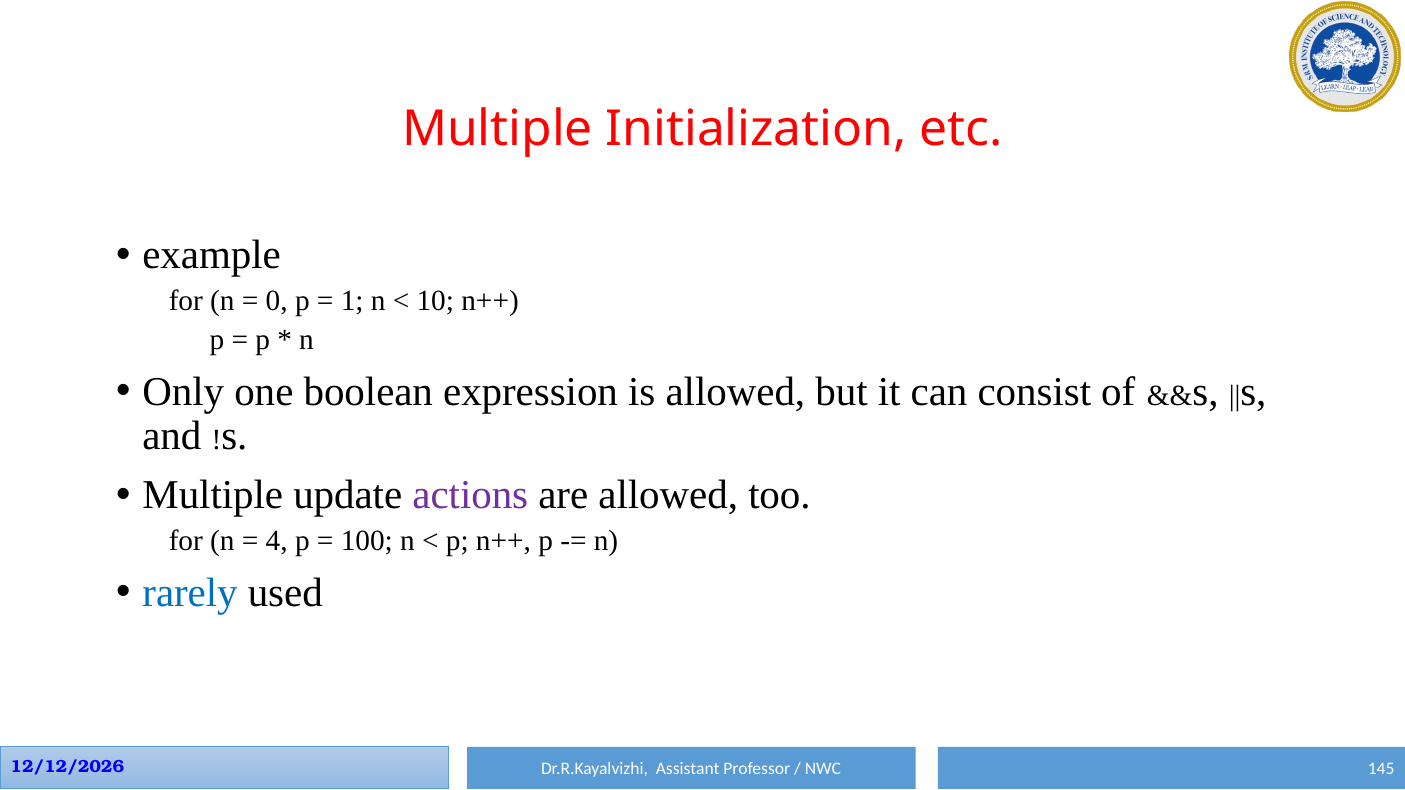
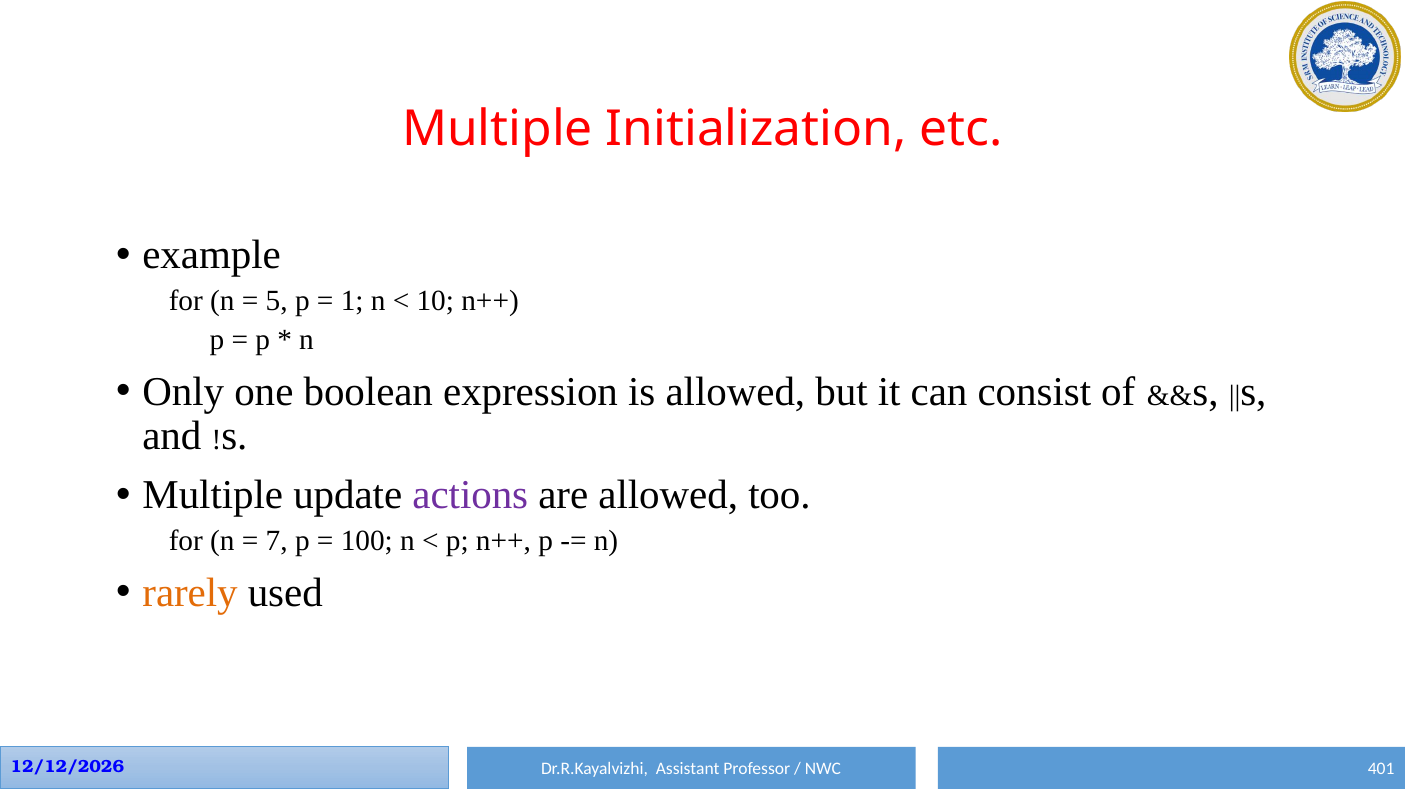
0: 0 -> 5 (277, 301)
4: 4 -> 7 (277, 541)
rarely colour: blue -> orange (190, 593)
145: 145 -> 401 (1381, 769)
